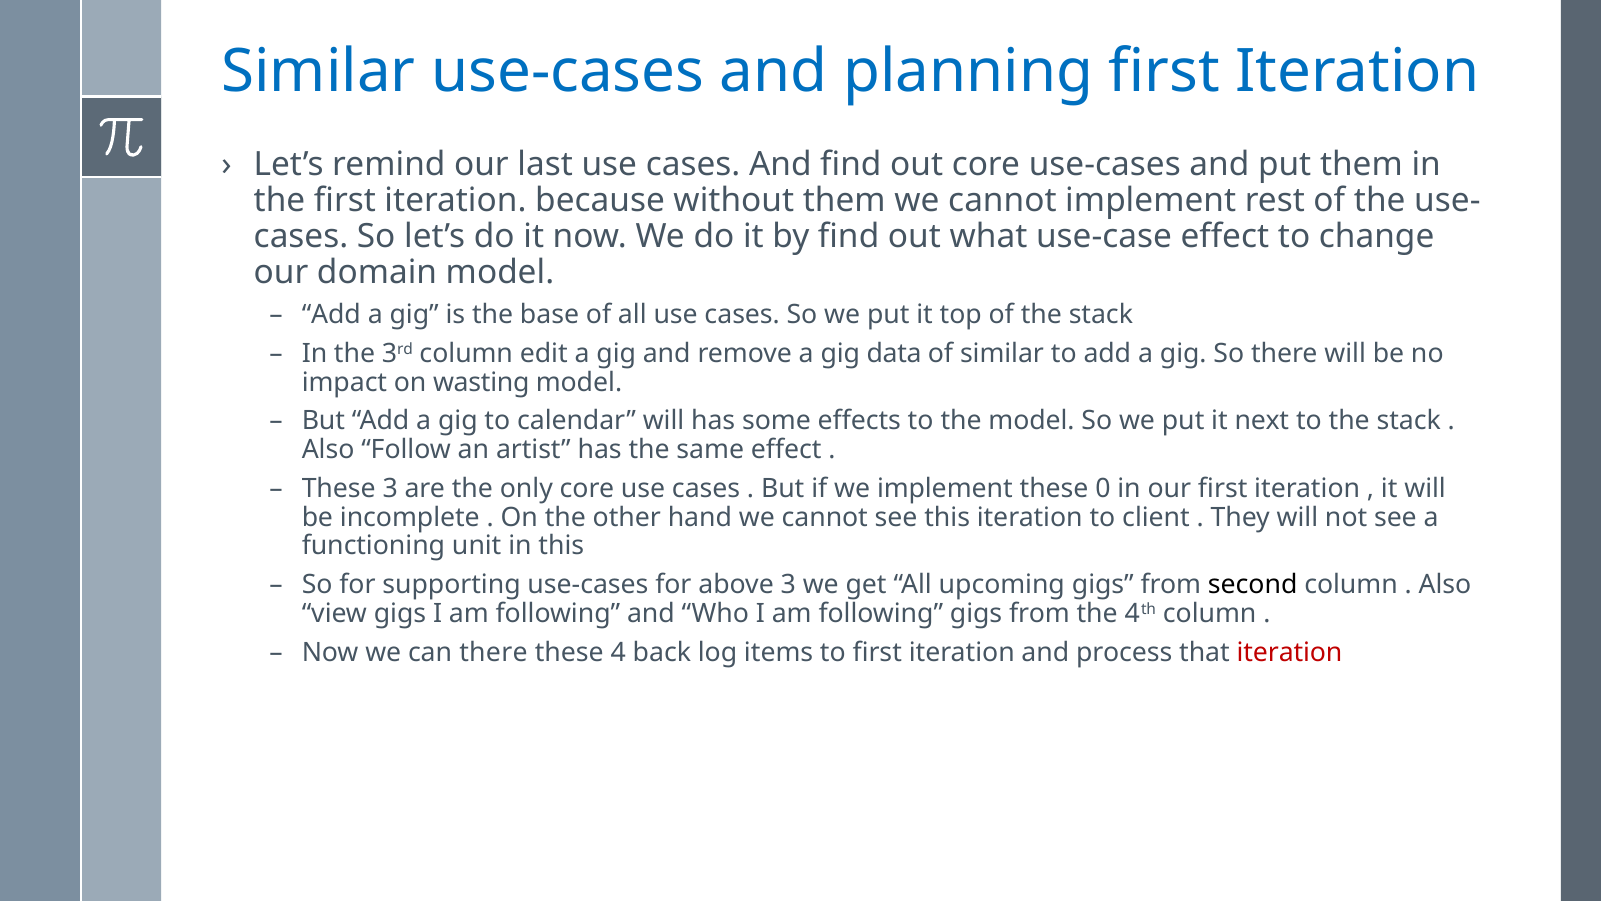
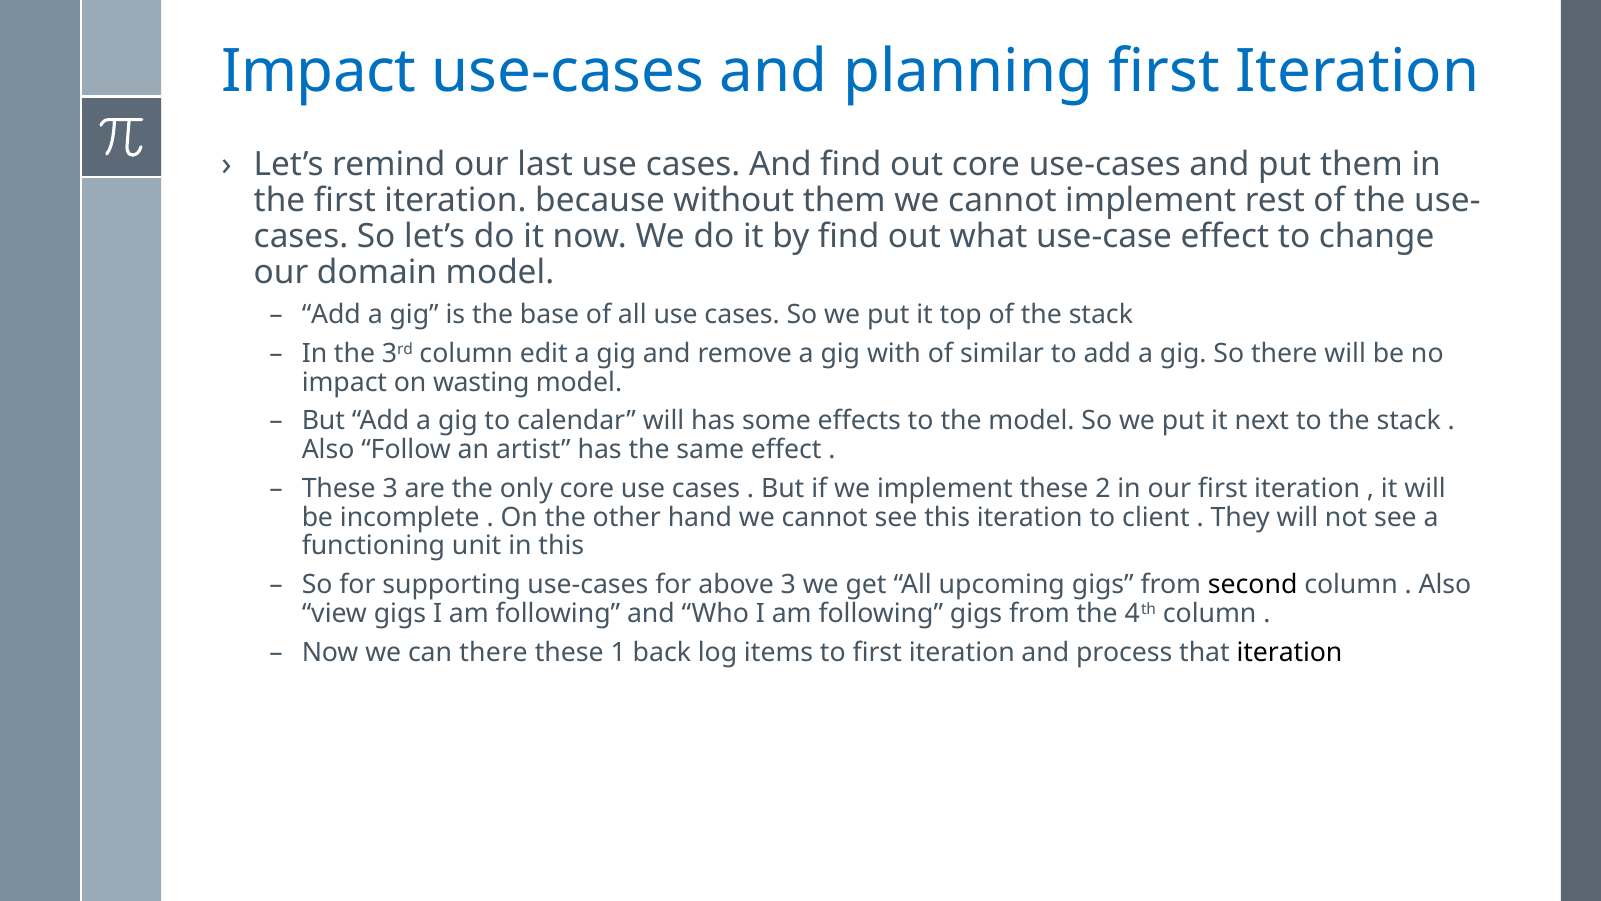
Similar: Similar -> Impact (319, 71)
data: data -> with (894, 353)
0: 0 -> 2 (1103, 489)
4: 4 -> 1 (618, 652)
iteration colour: red -> black (1290, 652)
